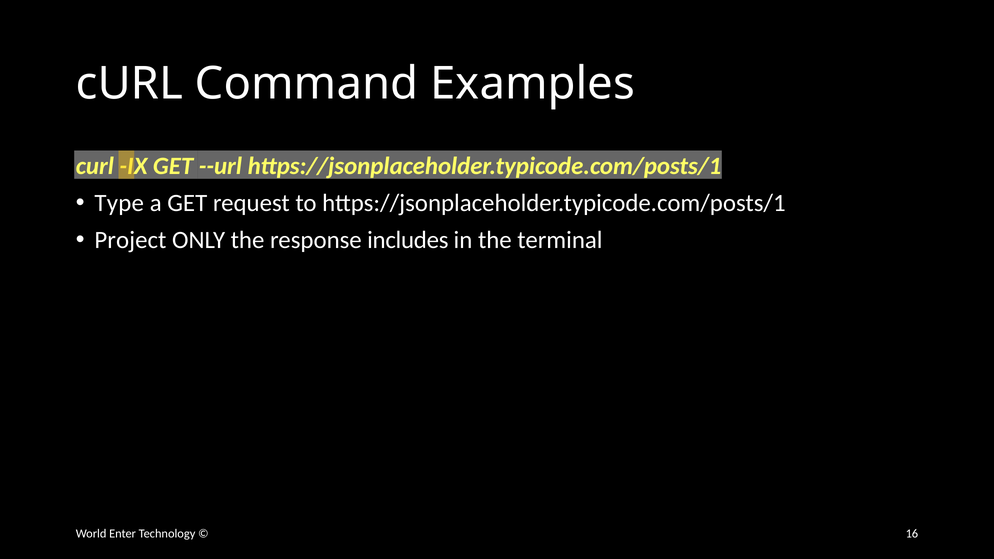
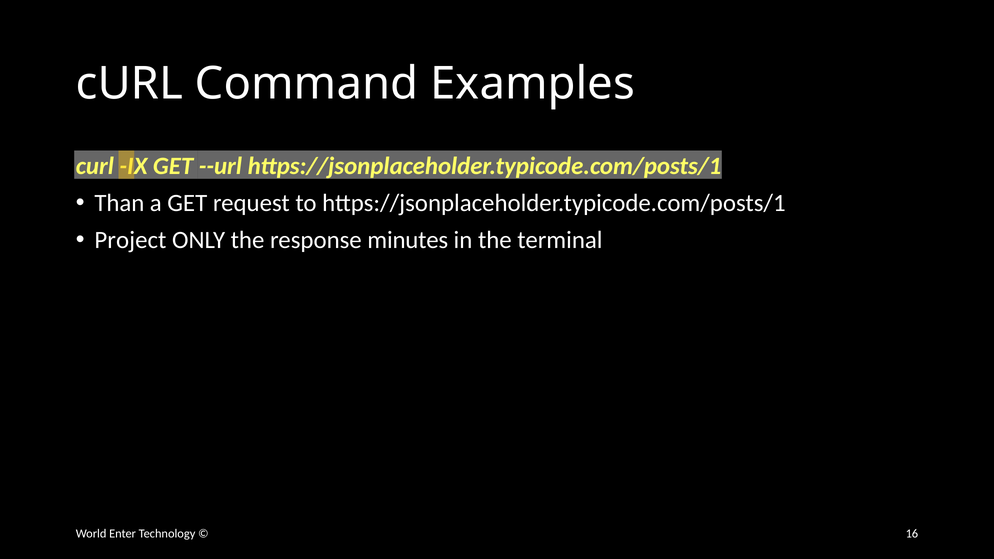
Type: Type -> Than (119, 203)
includes: includes -> minutes (408, 240)
